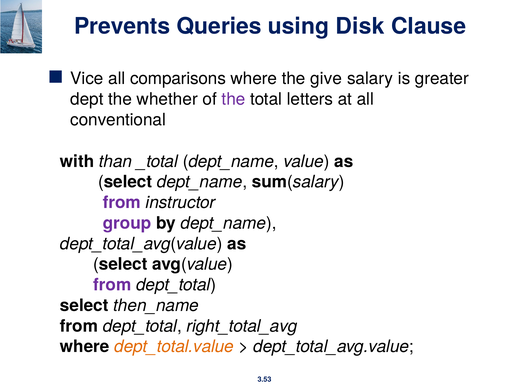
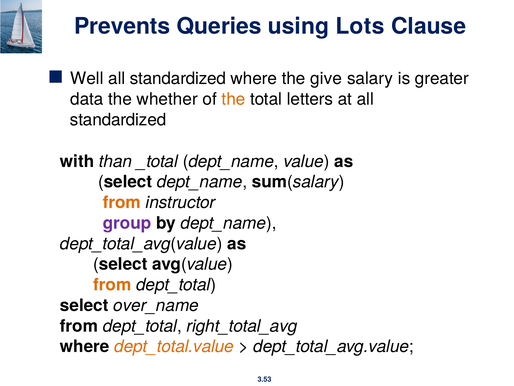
Disk: Disk -> Lots (360, 26)
Vice: Vice -> Well (87, 79)
comparisons: comparisons -> standardized (178, 79)
dept: dept -> data (87, 99)
the colour: purple -> orange (233, 99)
conventional: conventional -> standardized (118, 120)
from colour: purple -> orange (122, 202)
from colour: purple -> orange (112, 285)
then_name: then_name -> over_name (156, 305)
